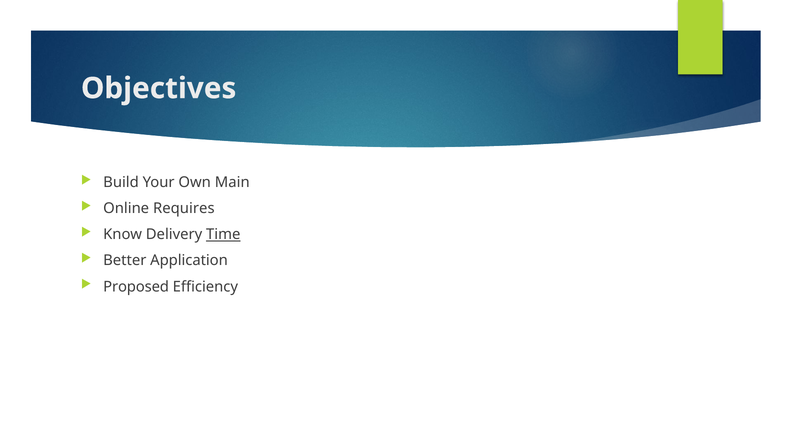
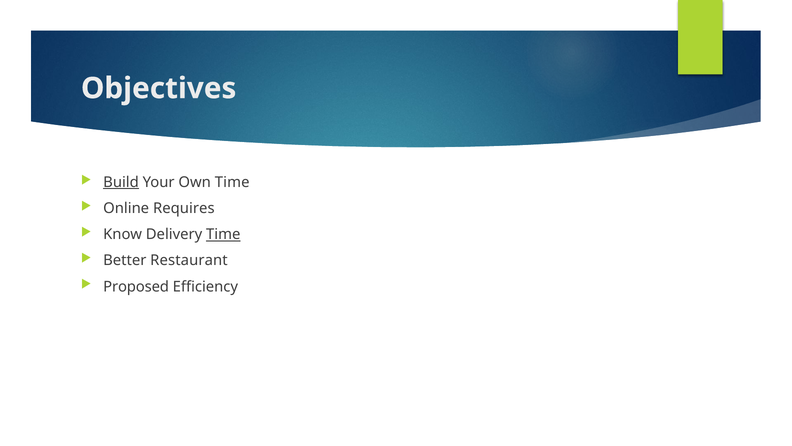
Build underline: none -> present (121, 182)
Own Main: Main -> Time (232, 182)
Application: Application -> Restaurant (189, 260)
